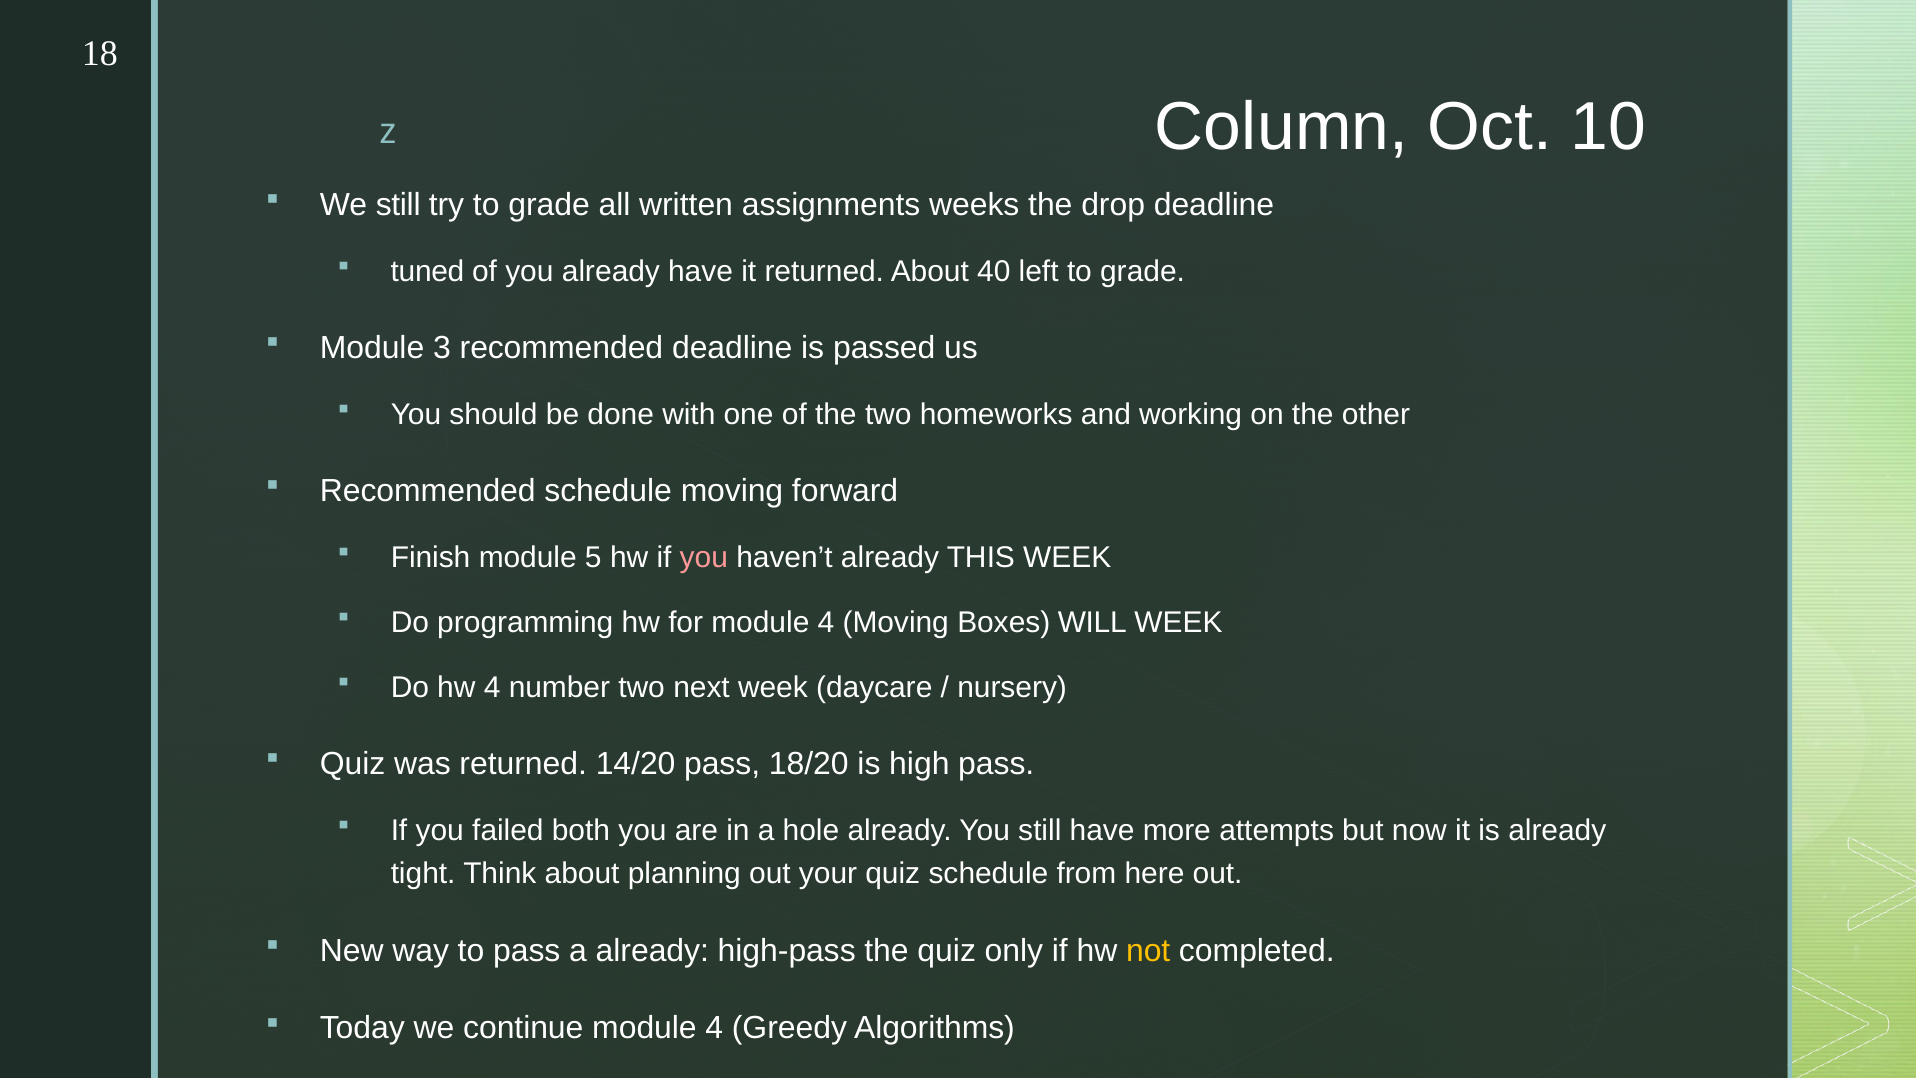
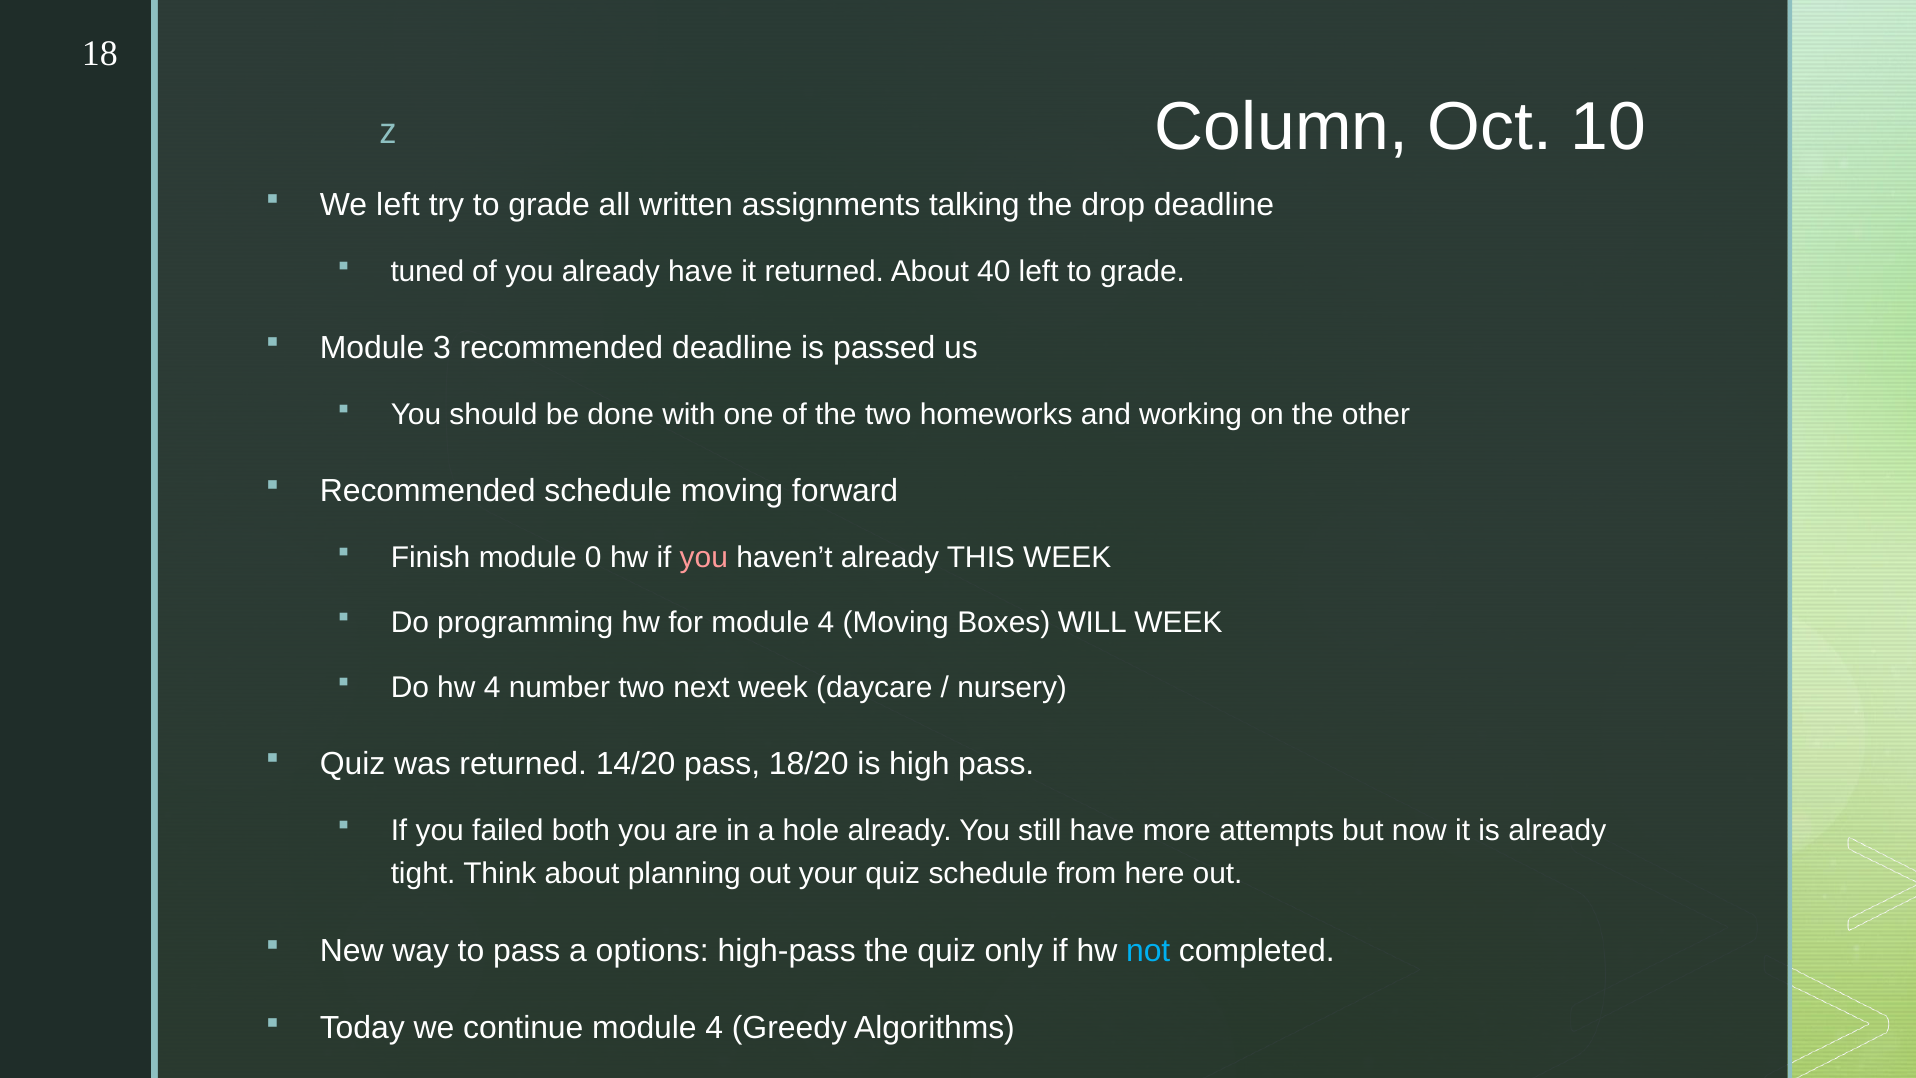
We still: still -> left (398, 205)
weeks: weeks -> talking (974, 205)
5: 5 -> 0 (593, 557)
a already: already -> options (652, 950)
not colour: yellow -> light blue (1148, 950)
